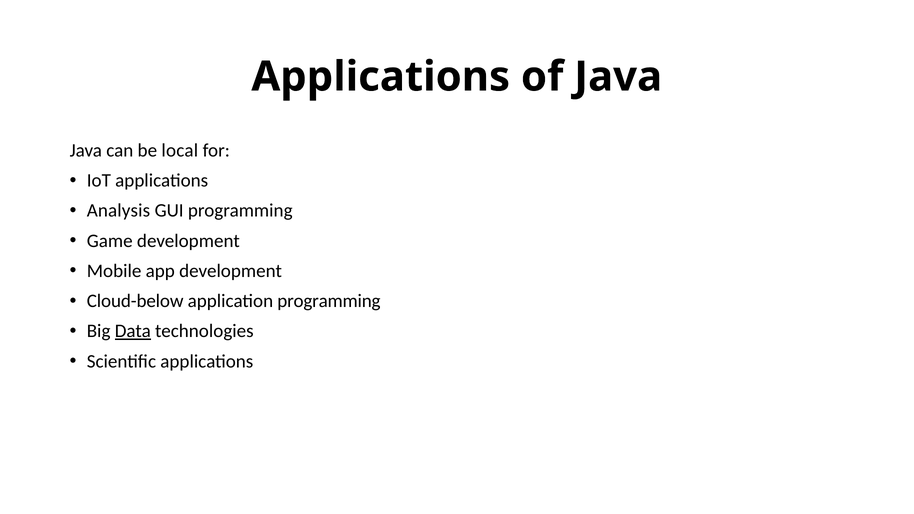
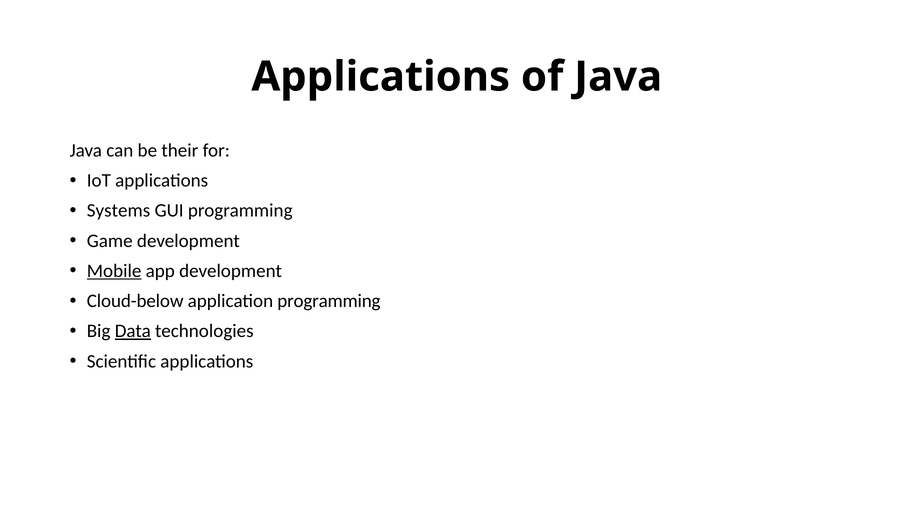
local: local -> their (180, 150)
Analysis: Analysis -> Systems (119, 211)
Mobile underline: none -> present (114, 271)
